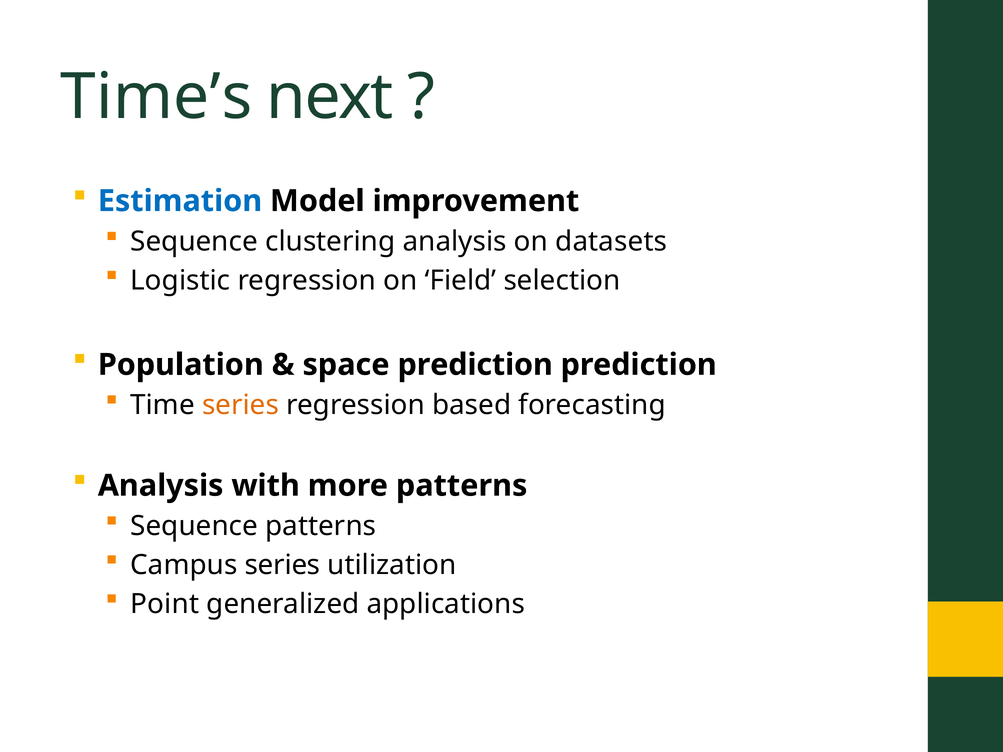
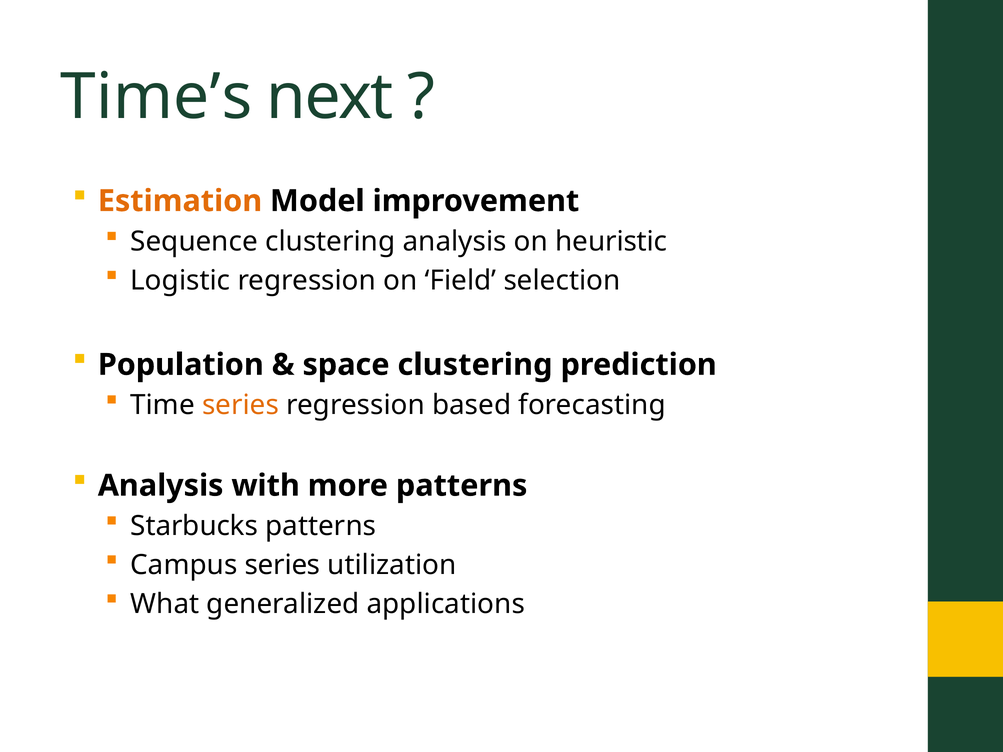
Estimation colour: blue -> orange (180, 201)
datasets: datasets -> heuristic (611, 242)
space prediction: prediction -> clustering (475, 365)
Sequence: Sequence -> Starbucks (194, 526)
Point: Point -> What (165, 604)
